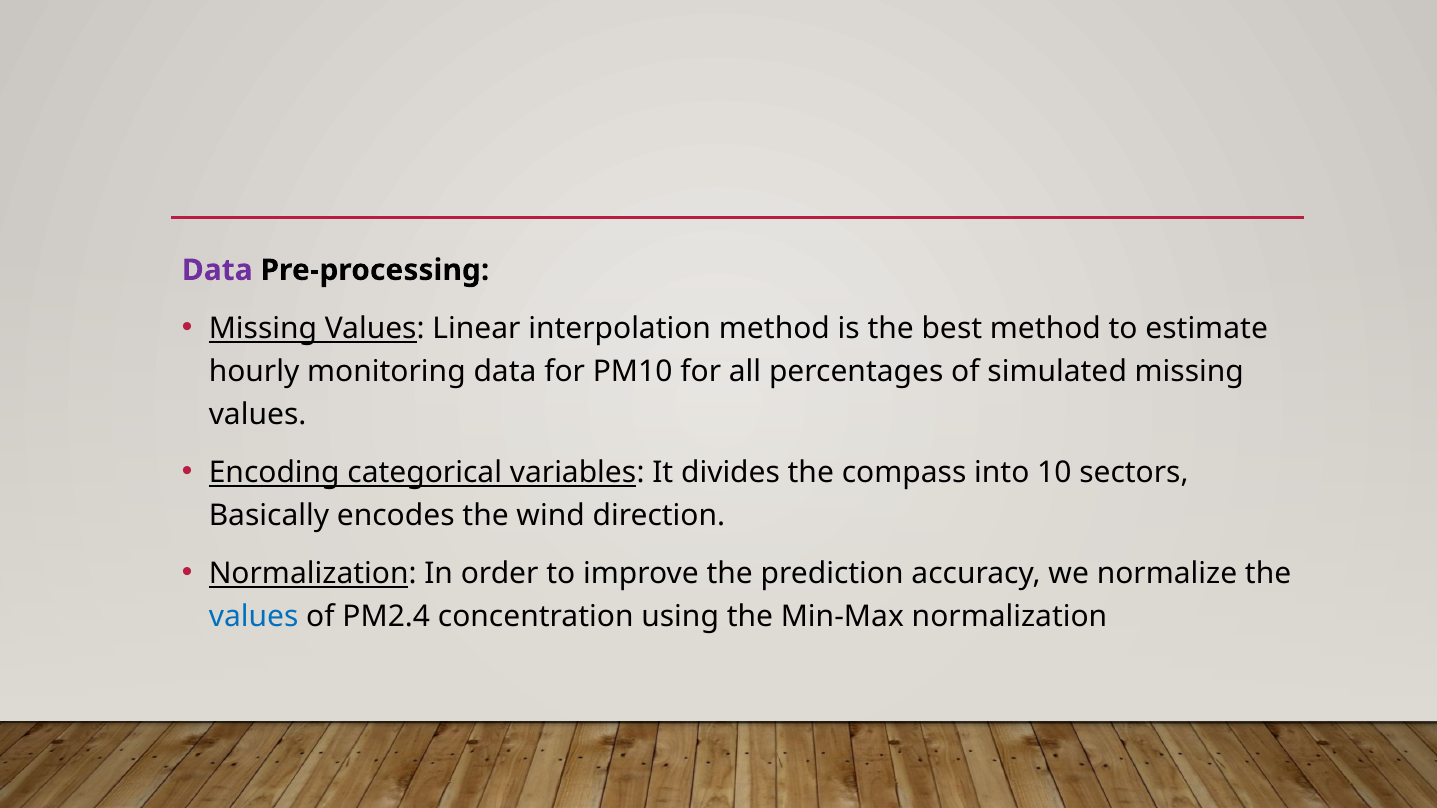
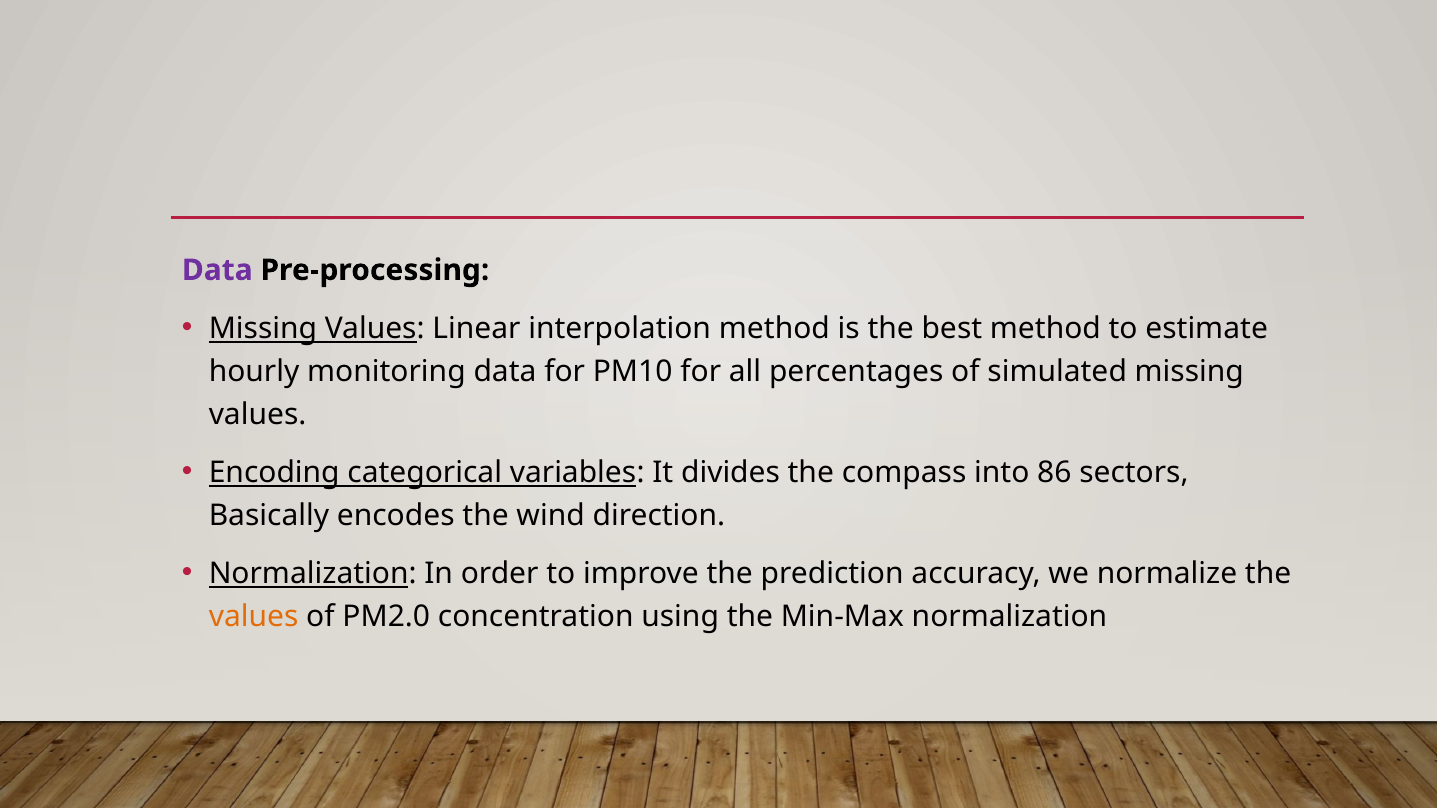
10: 10 -> 86 (1054, 473)
values colour: blue -> orange (254, 617)
PM2.4: PM2.4 -> PM2.0 (386, 617)
